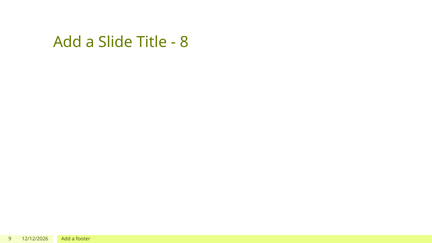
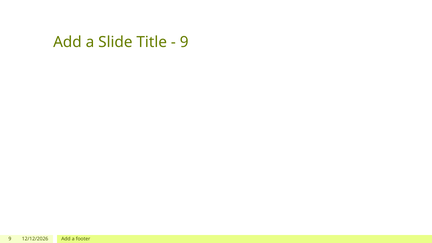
8: 8 -> 9 (184, 42)
